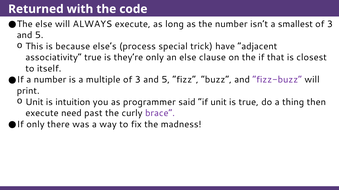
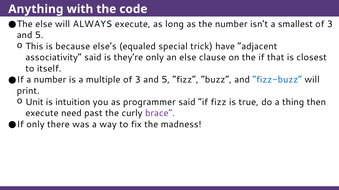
Returned: Returned -> Anything (36, 9)
process: process -> equaled (138, 46)
associativity true: true -> said (93, 58)
fizz-buzz colour: purple -> blue (277, 80)
if unit: unit -> fizz (219, 102)
